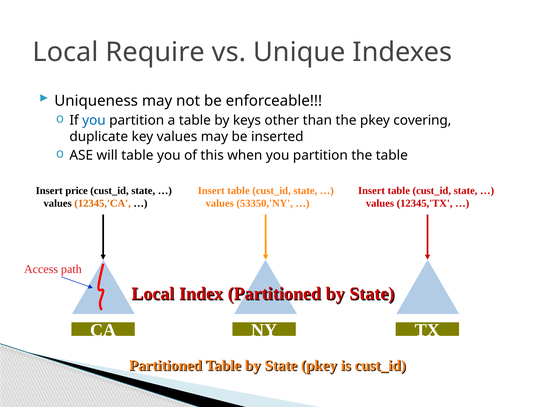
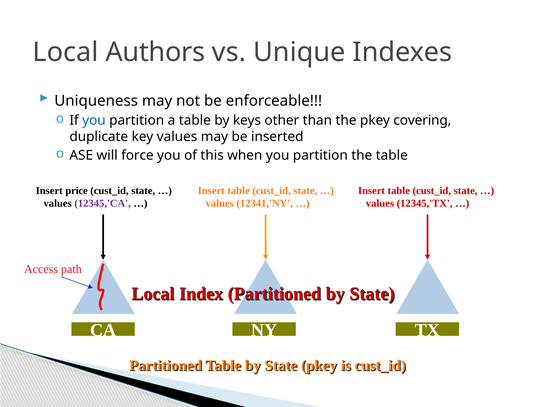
Require: Require -> Authors (155, 52)
will table: table -> force (137, 155)
12345,'CA colour: orange -> purple (103, 203)
53350,'NY: 53350,'NY -> 12341,'NY (265, 203)
